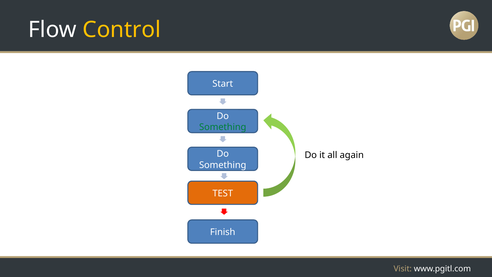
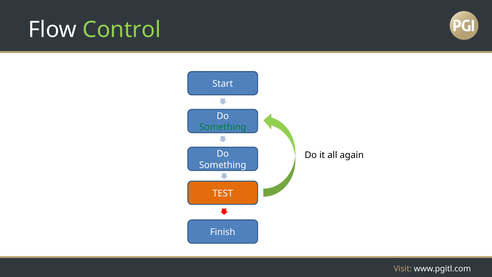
Control colour: yellow -> light green (122, 30)
